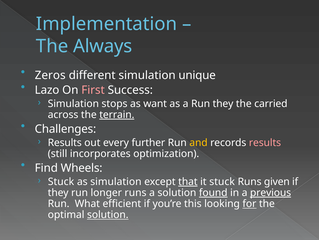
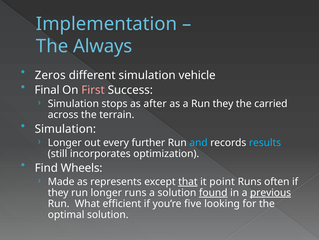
unique: unique -> vehicle (197, 75)
Lazo: Lazo -> Final (47, 90)
want: want -> after (155, 103)
terrain underline: present -> none (117, 114)
Challenges: Challenges -> Simulation (65, 129)
Results: Results -> Longer (65, 142)
and colour: yellow -> light blue (198, 142)
results colour: pink -> light blue (265, 142)
Stuck: Stuck -> Made (61, 181)
as simulation: simulation -> represents (116, 181)
it stuck: stuck -> point (222, 181)
given: given -> often (277, 181)
this: this -> five (193, 203)
for underline: present -> none (249, 203)
solution underline: present -> none (108, 214)
